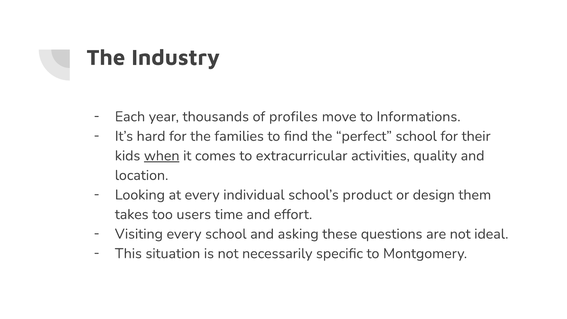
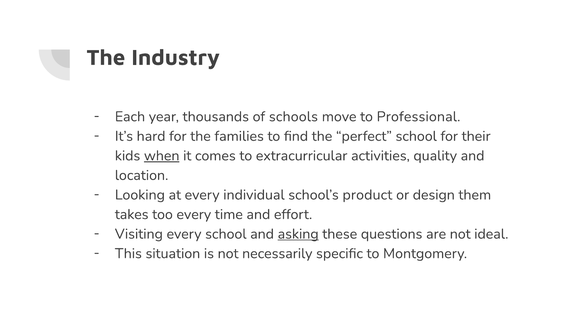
profiles: profiles -> schools (293, 117)
Informations: Informations -> Professional (419, 117)
too users: users -> every (194, 214)
asking underline: none -> present (298, 234)
